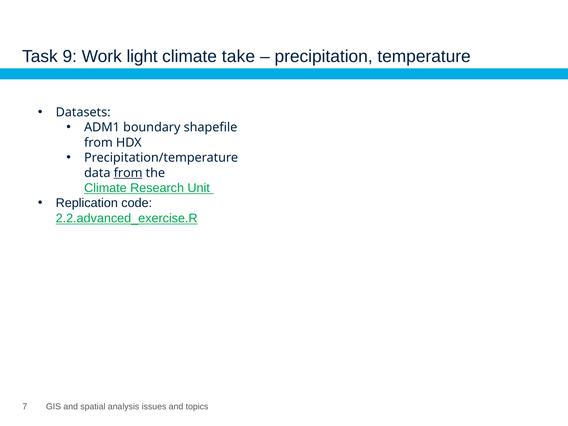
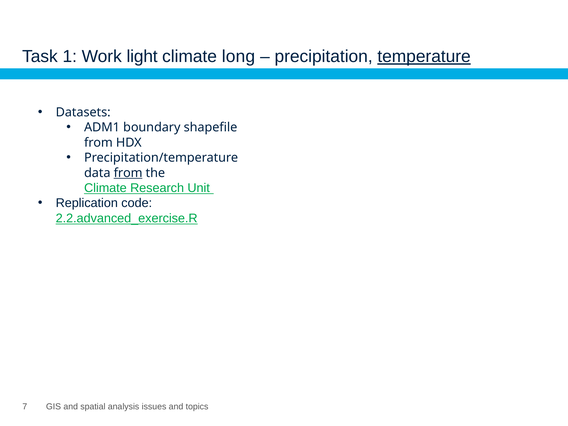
9: 9 -> 1 (70, 57)
take: take -> long (238, 57)
temperature underline: none -> present (424, 57)
